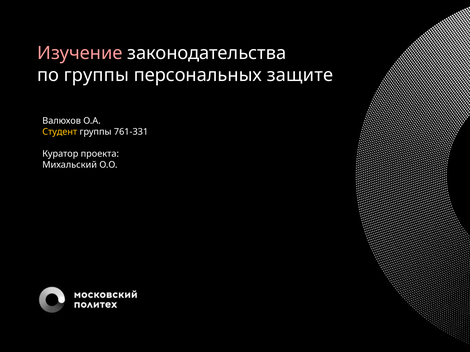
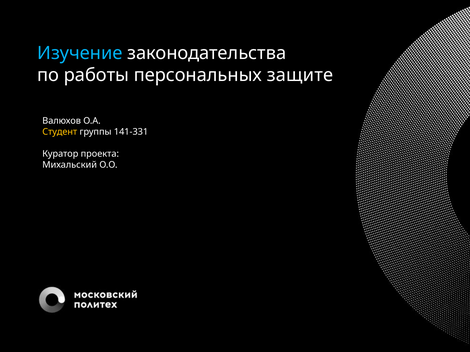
Изучение colour: pink -> light blue (80, 53)
по группы: группы -> работы (96, 75)
761-331: 761-331 -> 141-331 (131, 132)
